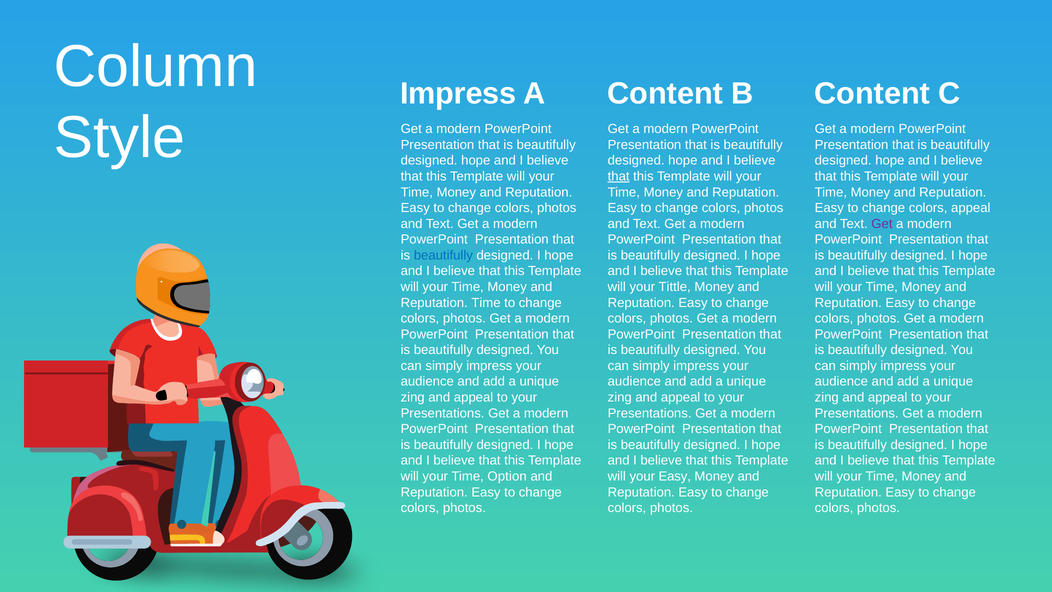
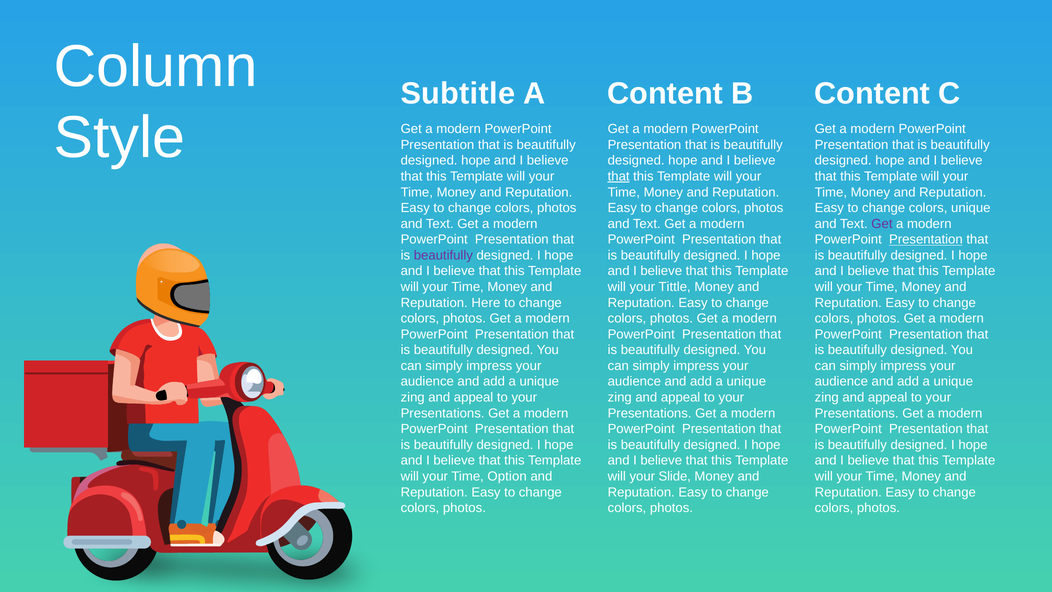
Impress: Impress -> Subtitle (458, 94)
colors appeal: appeal -> unique (971, 208)
Presentation underline: none -> present (926, 239)
beautifully colour: blue -> purple (443, 255)
Reputation Time: Time -> Here (486, 303)
your Easy: Easy -> Slide (675, 476)
